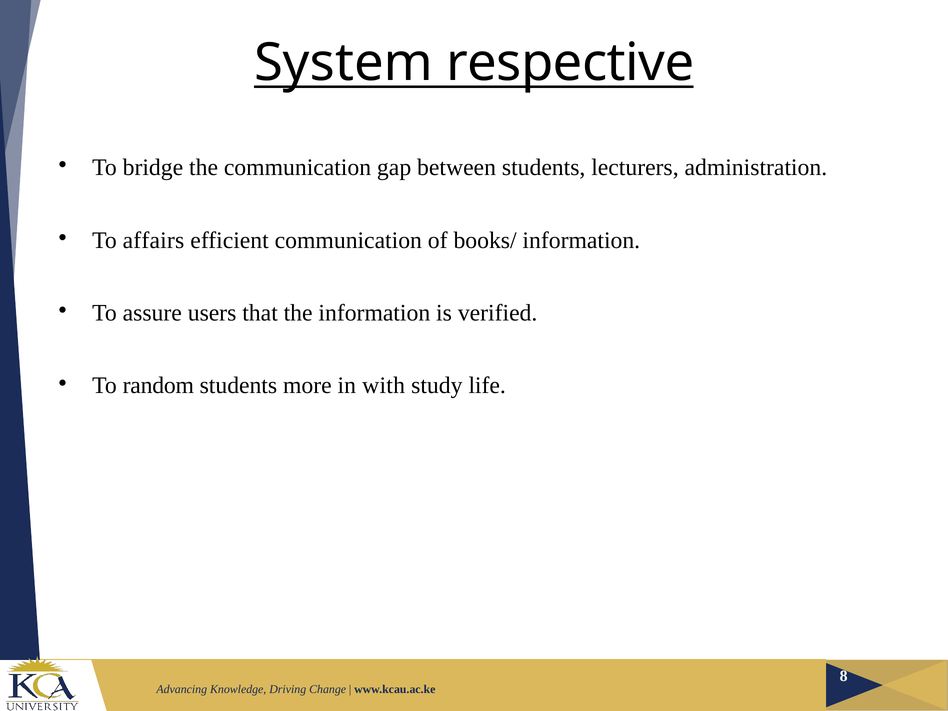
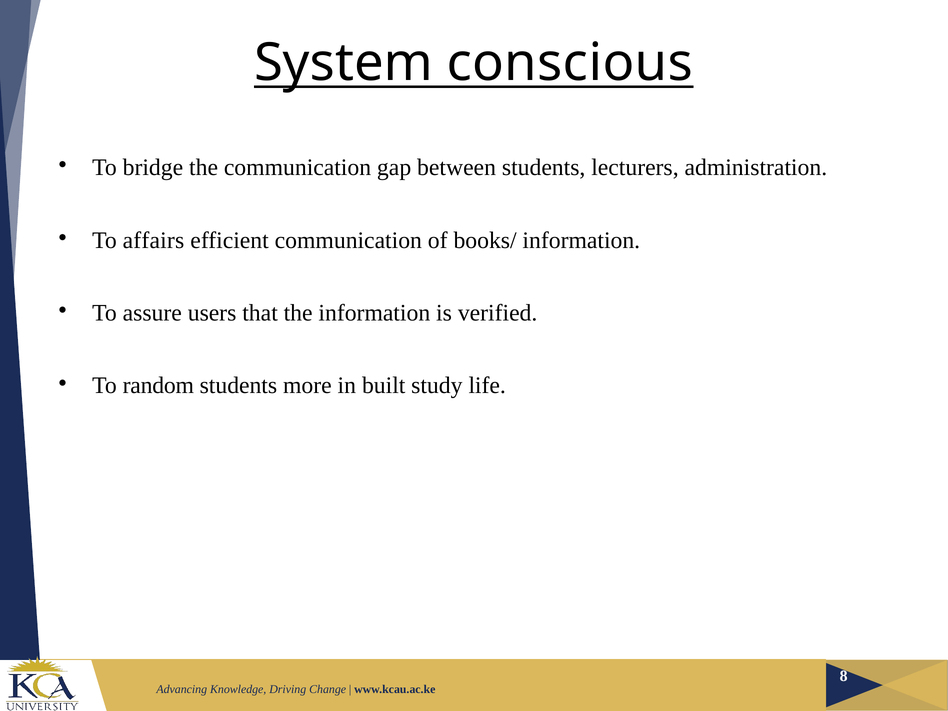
respective: respective -> conscious (570, 63)
with: with -> built (384, 386)
